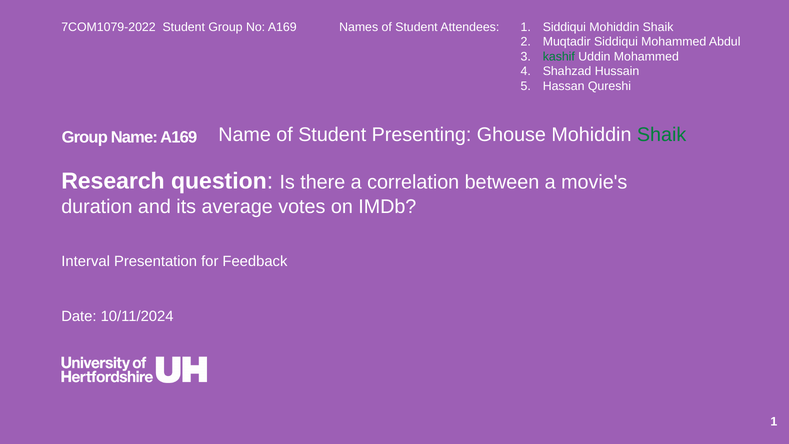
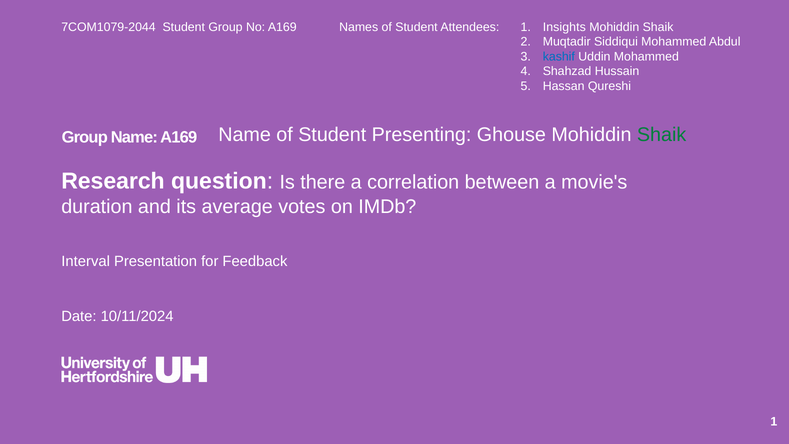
7COM1079-2022: 7COM1079-2022 -> 7COM1079-2044 (108, 27)
1 Siddiqui: Siddiqui -> Insights (564, 27)
kashif colour: green -> blue (559, 57)
